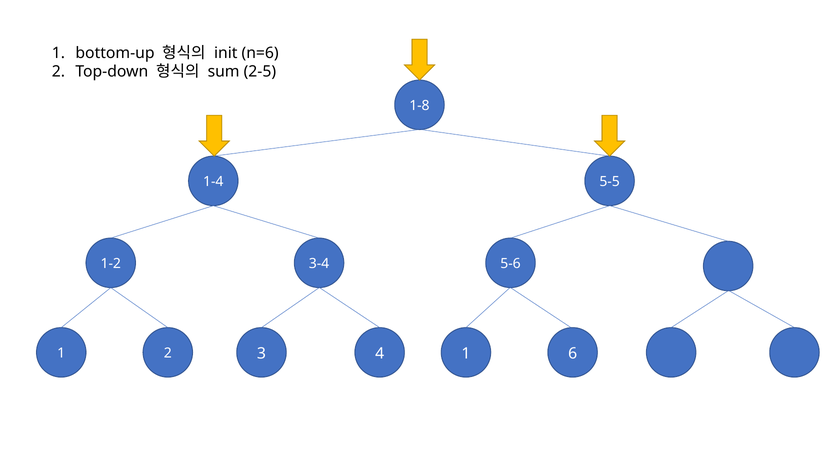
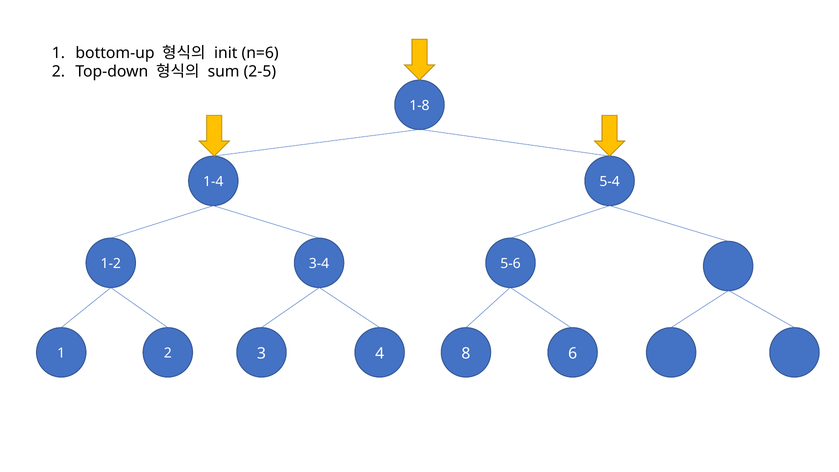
5-5: 5-5 -> 5-4 (610, 182)
4 1: 1 -> 8 (466, 353)
